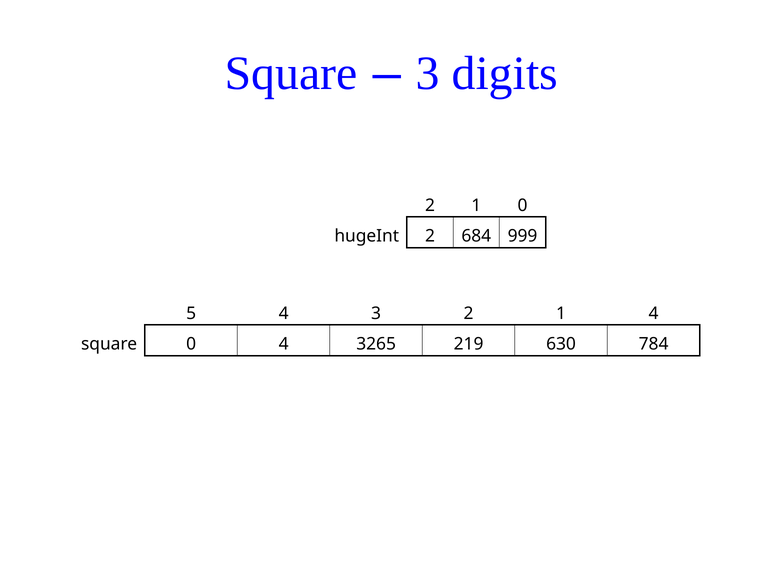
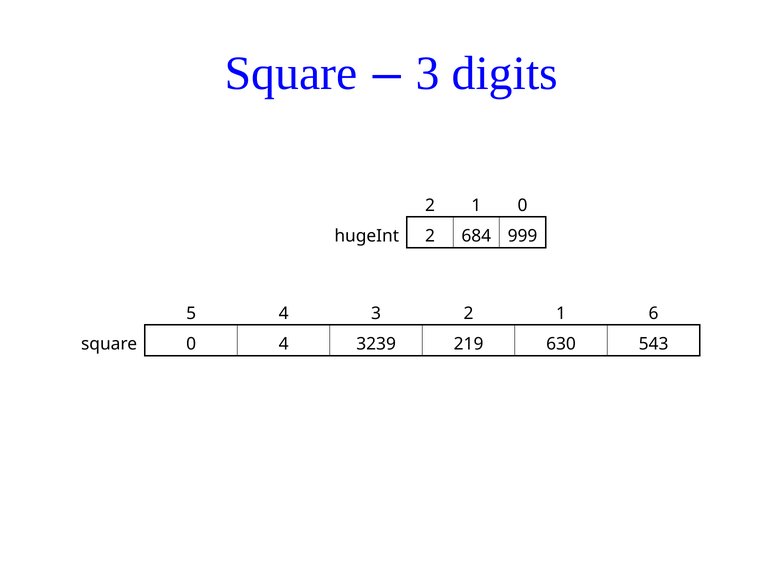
1 4: 4 -> 6 (654, 313)
3265: 3265 -> 3239 (376, 344)
784: 784 -> 543 (654, 344)
